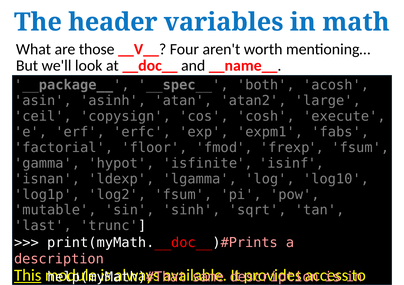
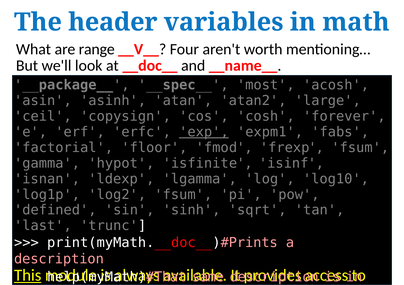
those: those -> range (97, 49)
both: both -> most (266, 85)
execute: execute -> forever (344, 116)
exp underline: none -> present (204, 132)
mutable: mutable -> defined (55, 210)
